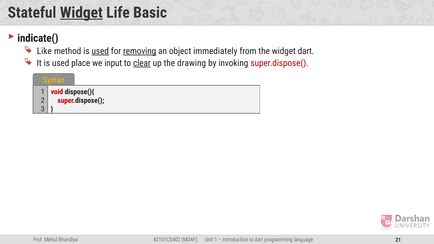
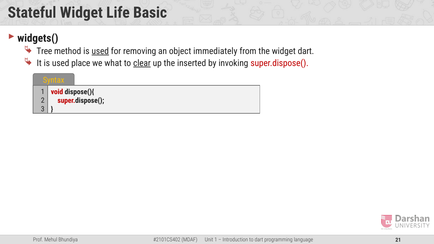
Widget underline: present -> none (81, 13)
indicate(: indicate( -> widgets( (38, 38)
Like: Like -> Tree (44, 51)
removing underline: present -> none (140, 51)
input: input -> what (113, 63)
drawing: drawing -> inserted (192, 63)
